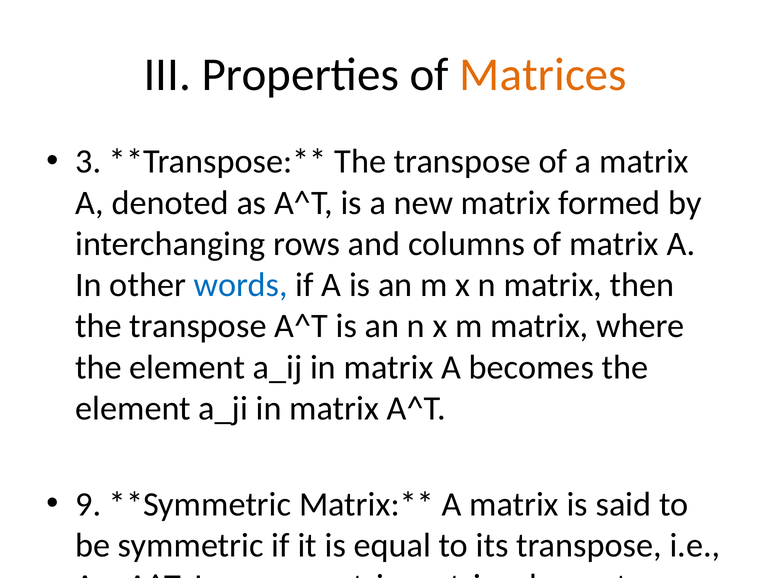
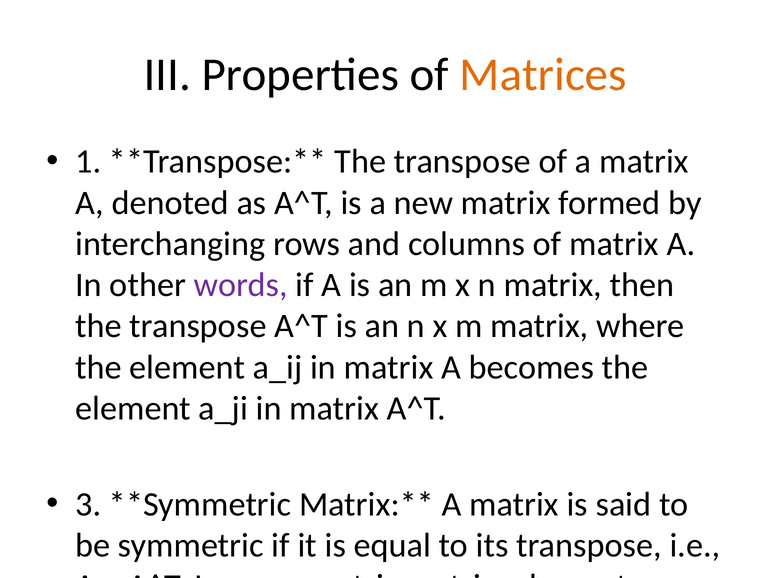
3: 3 -> 1 (88, 162)
words colour: blue -> purple (241, 285)
9: 9 -> 3 (88, 505)
